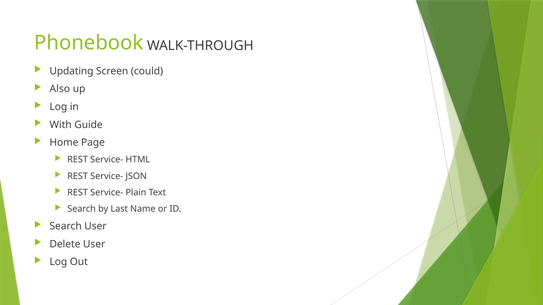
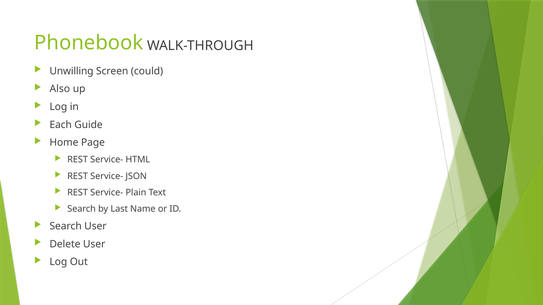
Updating: Updating -> Unwilling (71, 71)
With: With -> Each (61, 125)
